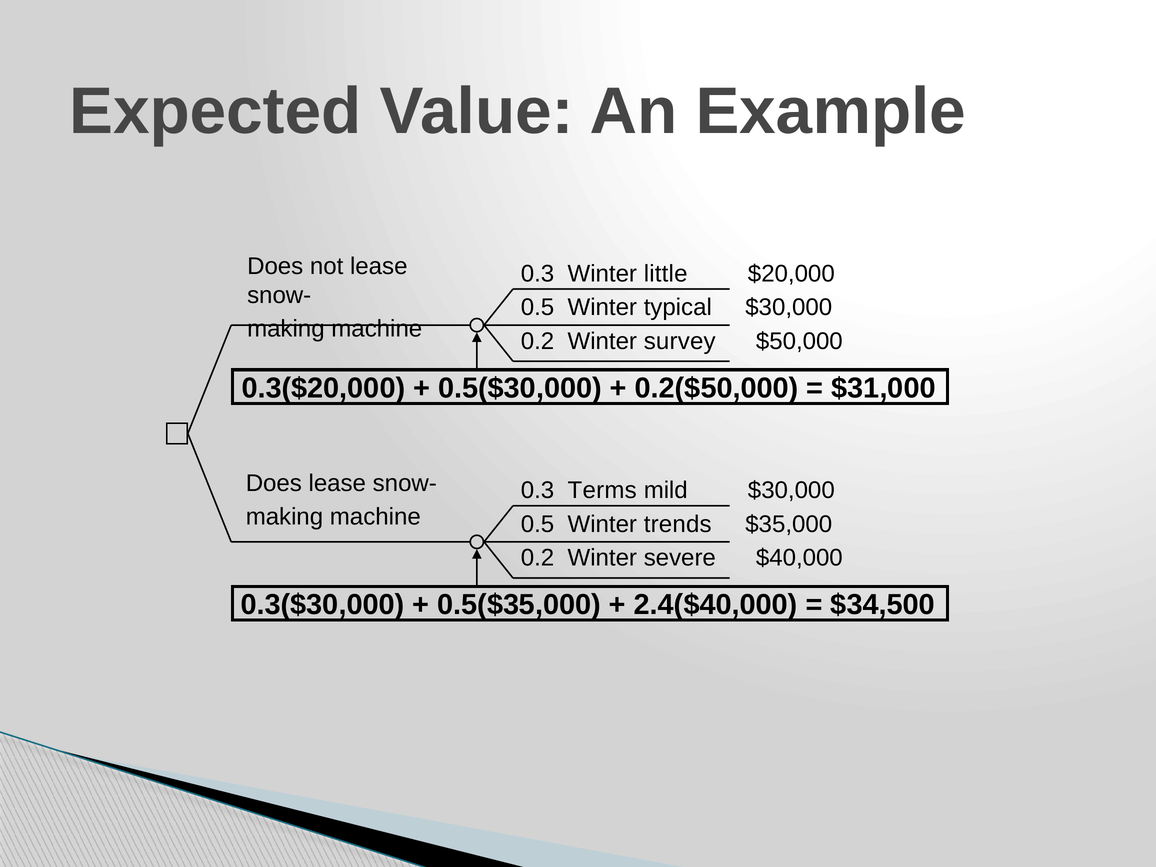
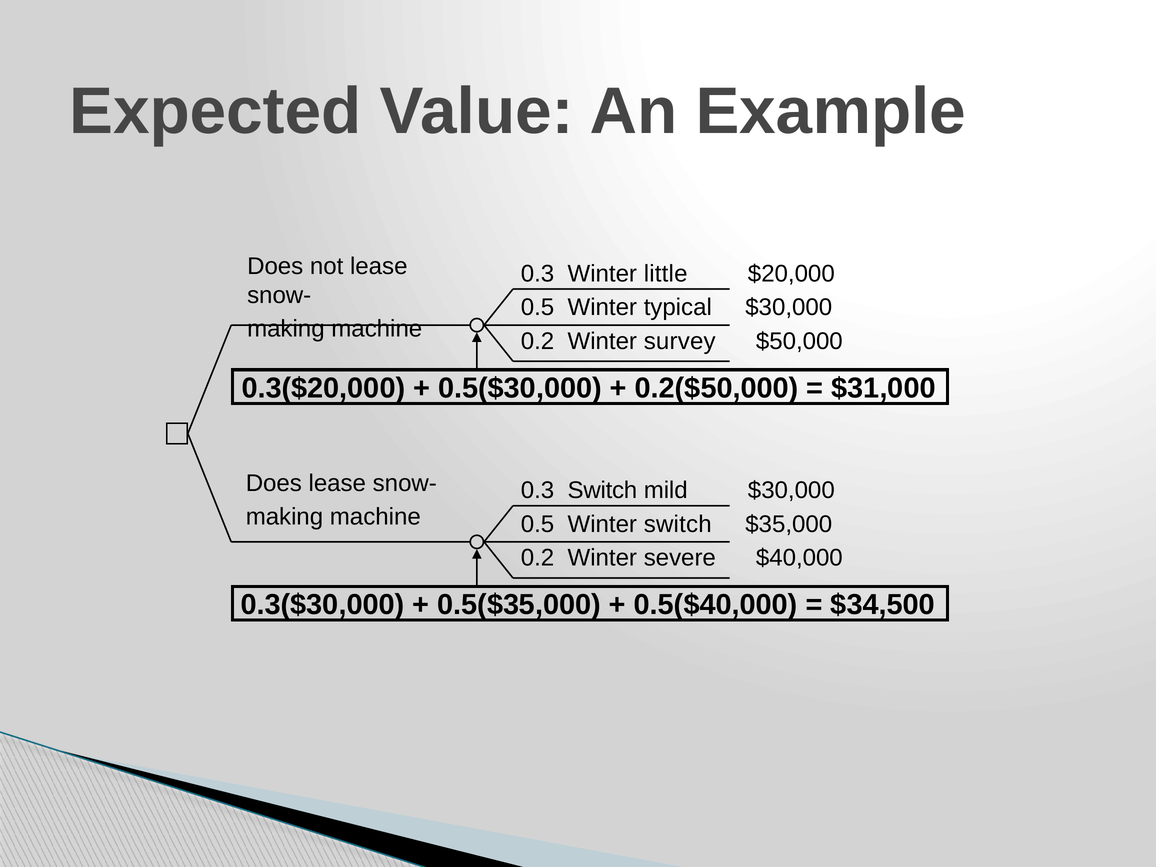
0.3 Terms: Terms -> Switch (602, 490)
Winter trends: trends -> switch (678, 524)
2.4($40,000: 2.4($40,000 -> 0.5($40,000 (716, 605)
